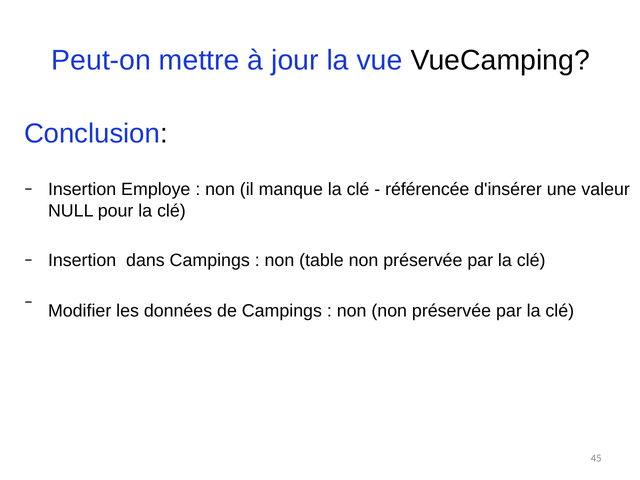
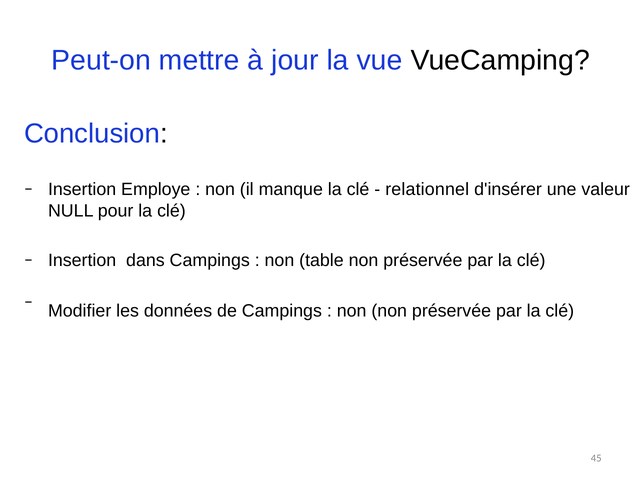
référencée: référencée -> relationnel (427, 189)
